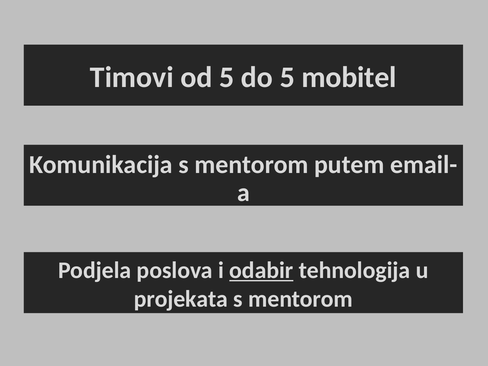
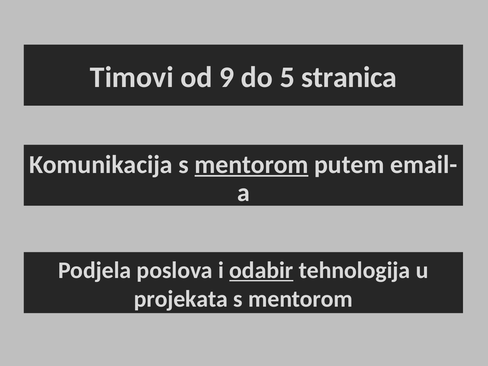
od 5: 5 -> 9 (227, 77)
mobitel: mobitel -> stranica (349, 77)
mentorom underline: none -> present (252, 165)
